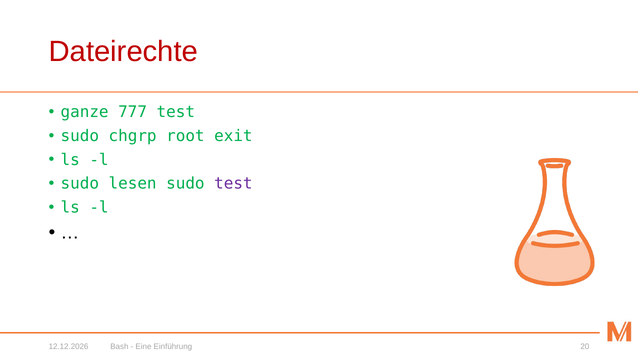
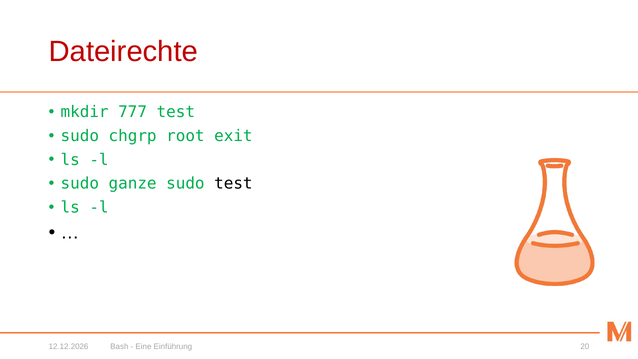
ganze: ganze -> mkdir (85, 112)
lesen: lesen -> ganze (133, 184)
test colour: purple -> black (233, 184)
